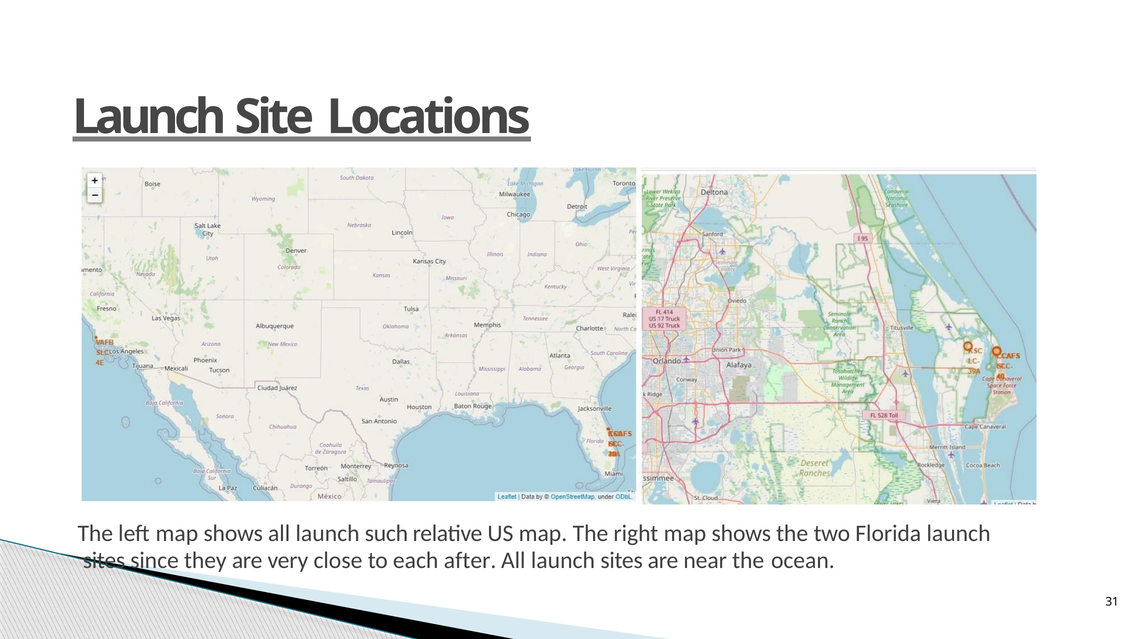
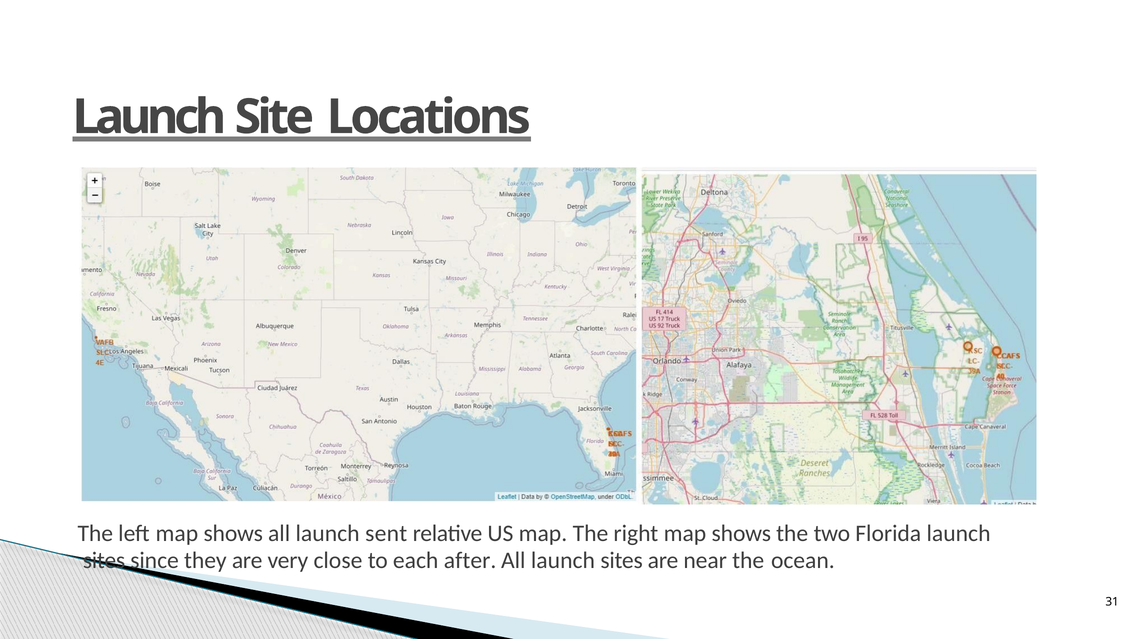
such: such -> sent (386, 533)
